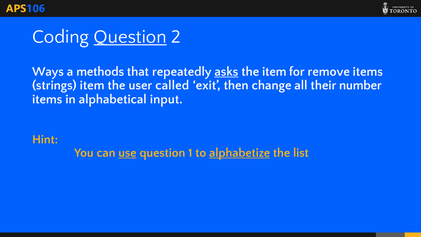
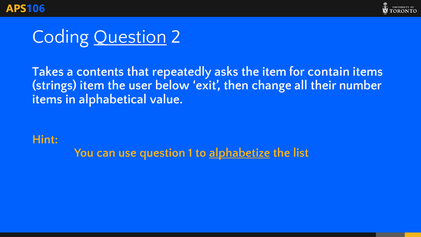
Ways: Ways -> Takes (48, 71)
methods: methods -> contents (100, 71)
asks underline: present -> none (226, 71)
remove: remove -> contain (329, 71)
called: called -> below (172, 85)
input: input -> value (166, 99)
use underline: present -> none (127, 153)
